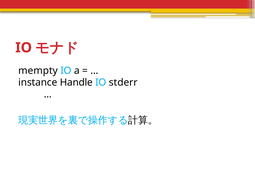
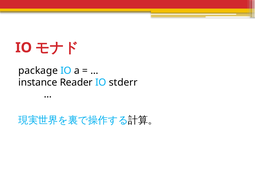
mempty: mempty -> package (38, 71)
Handle: Handle -> Reader (76, 83)
